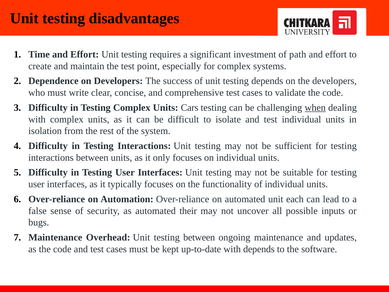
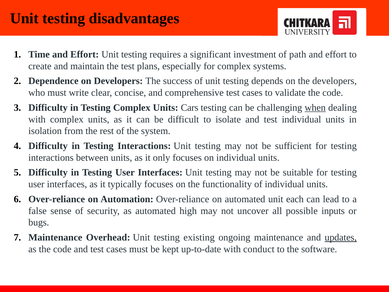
point: point -> plans (148, 66)
their: their -> high (188, 211)
testing between: between -> existing (199, 237)
updates underline: none -> present (341, 237)
with depends: depends -> conduct (259, 249)
